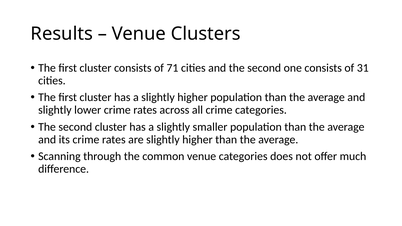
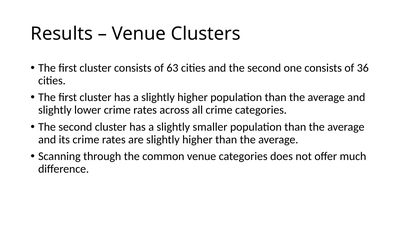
71: 71 -> 63 (172, 68)
31: 31 -> 36 (363, 68)
